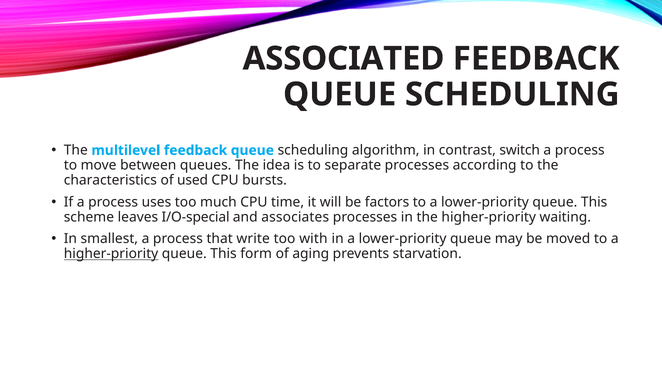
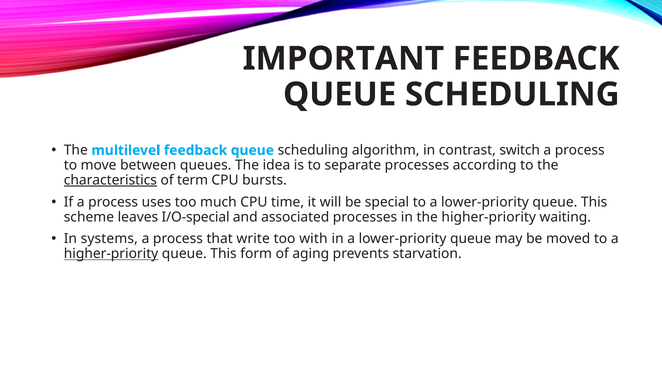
ASSOCIATED: ASSOCIATED -> IMPORTANT (343, 59)
characteristics underline: none -> present (110, 180)
used: used -> term (193, 180)
factors: factors -> special (387, 202)
associates: associates -> associated (295, 217)
smallest: smallest -> systems (109, 238)
